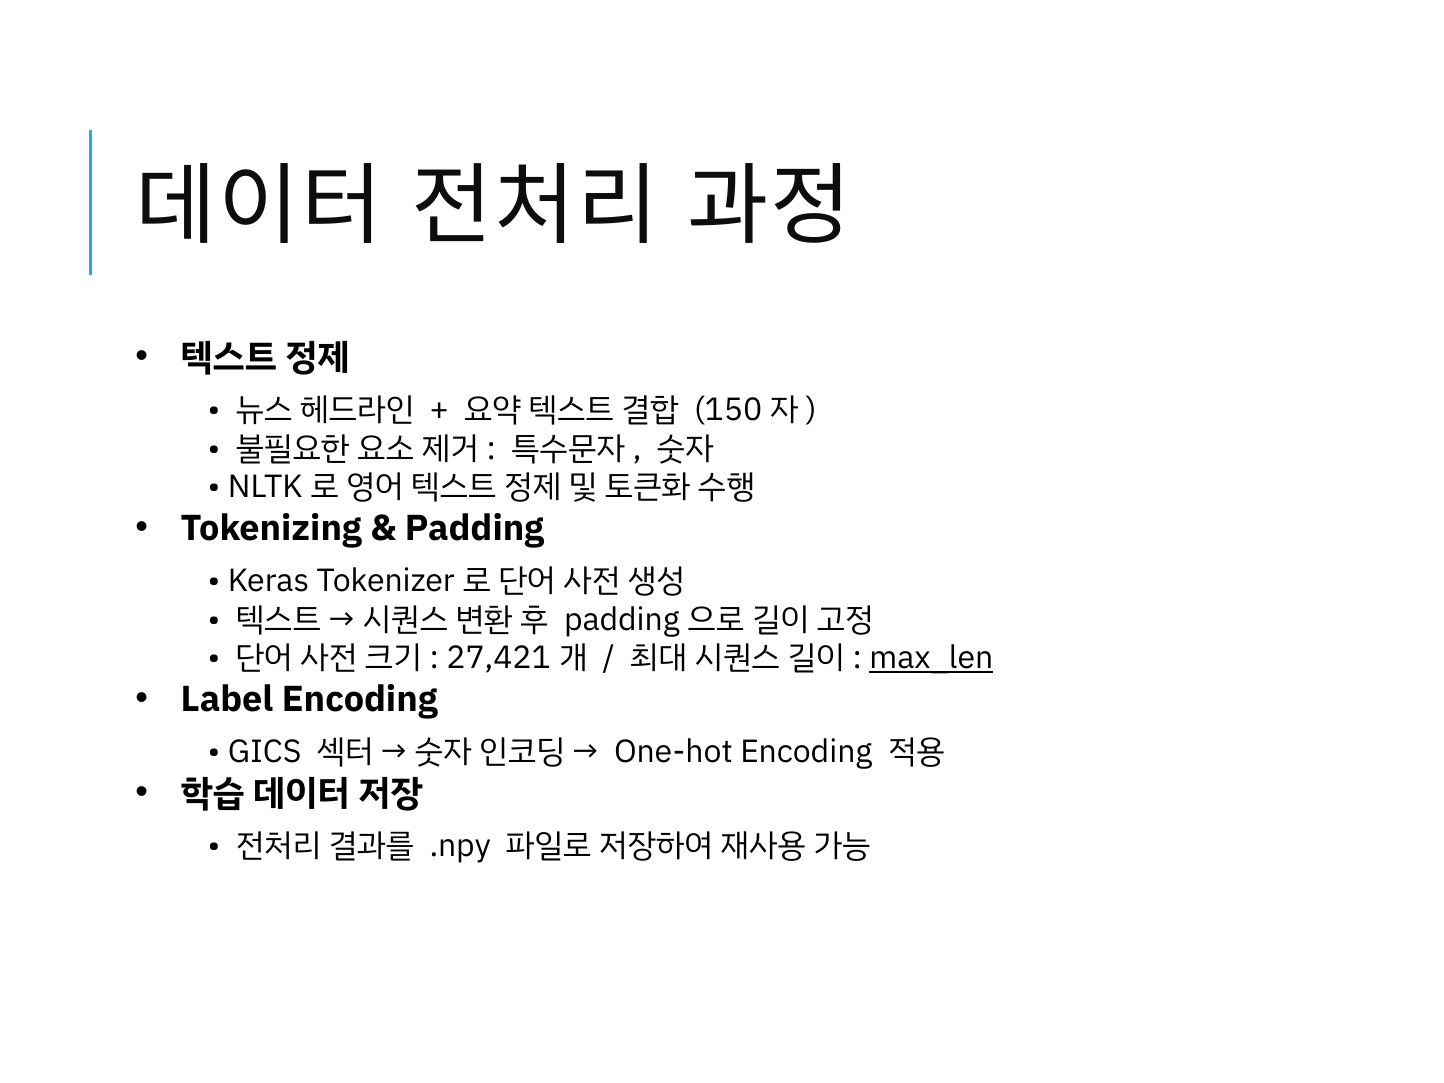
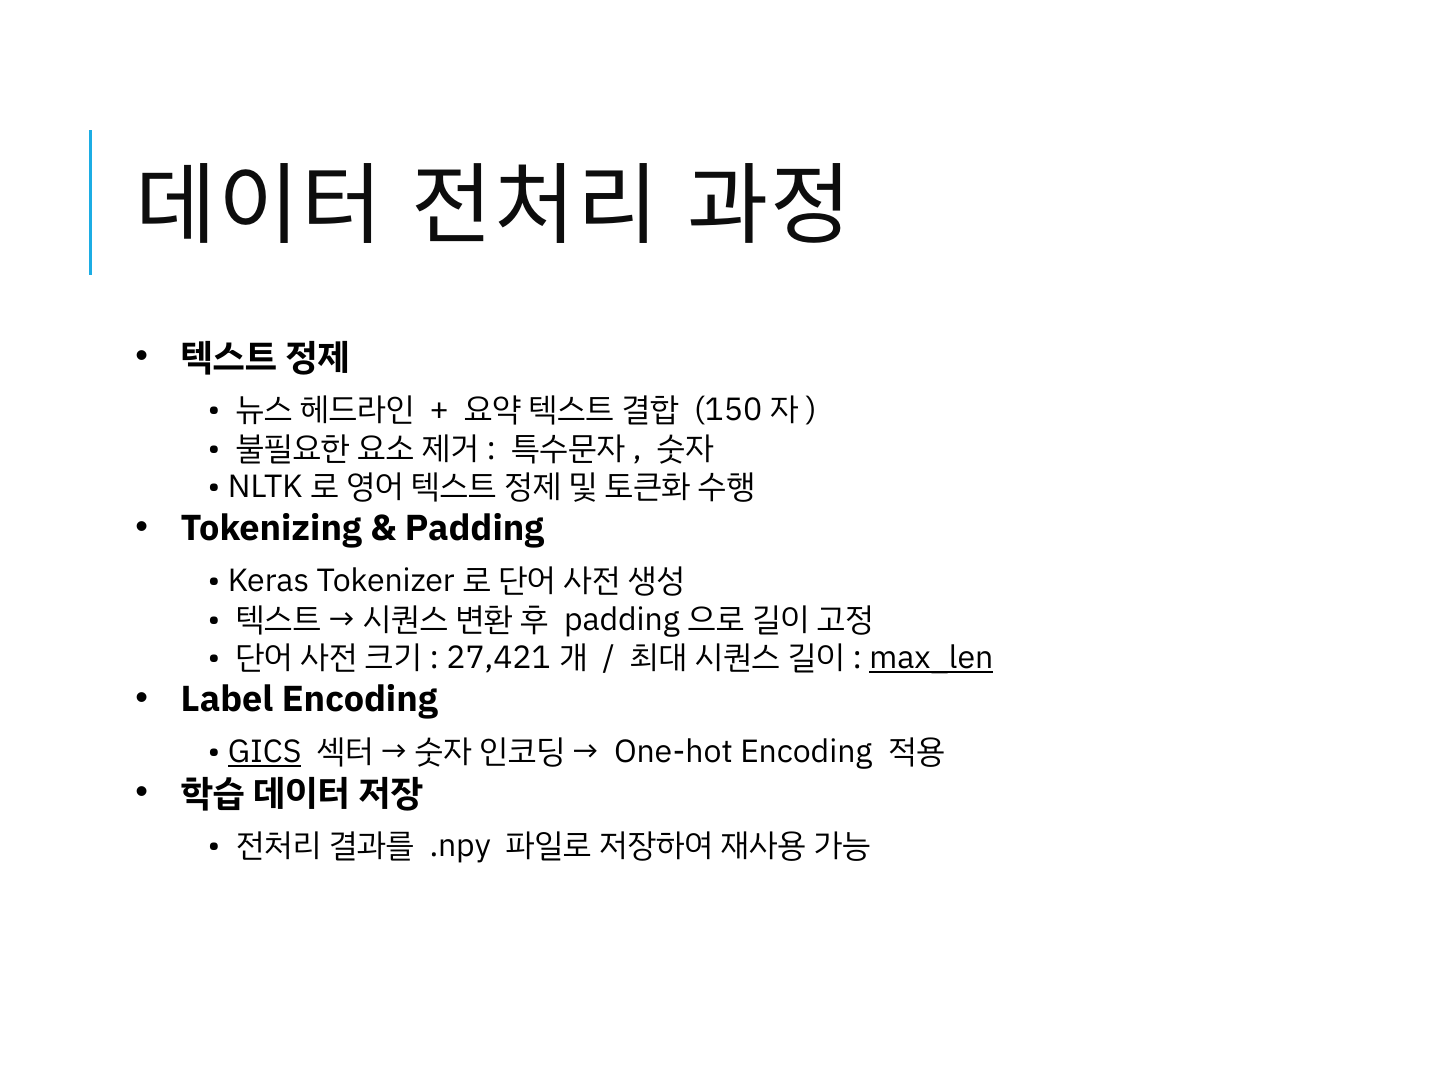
GICS underline: none -> present (265, 752)
